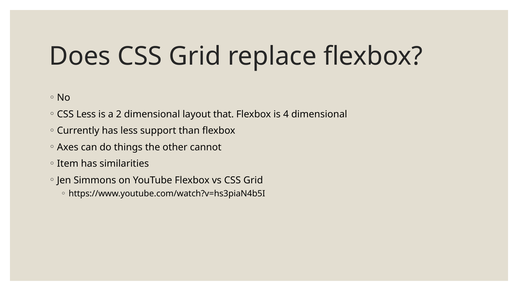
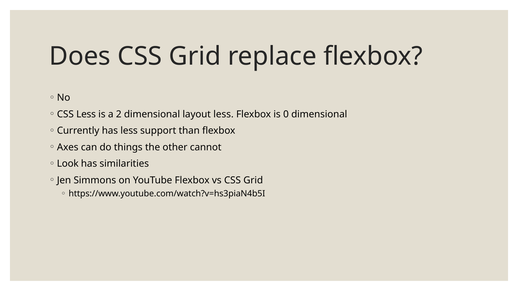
layout that: that -> less (223, 114)
4: 4 -> 0 (286, 114)
Item: Item -> Look (68, 164)
